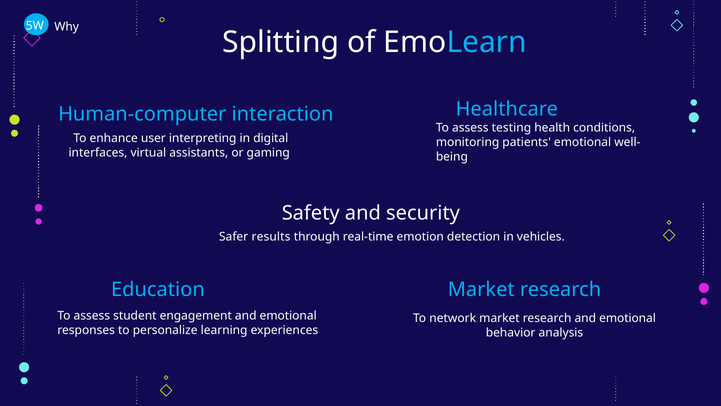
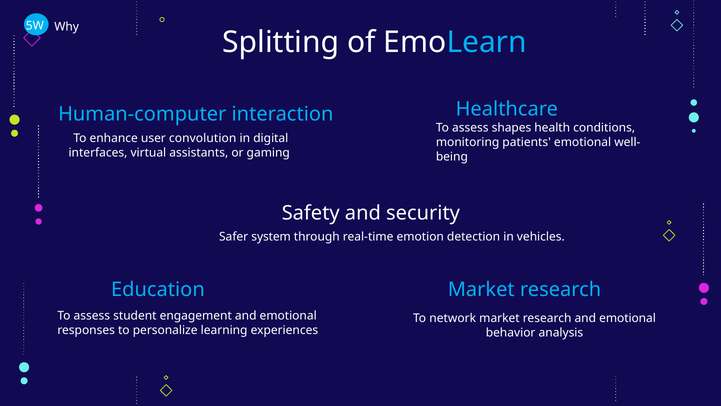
testing: testing -> shapes (512, 128)
interpreting: interpreting -> convolution (203, 138)
results: results -> system (271, 237)
